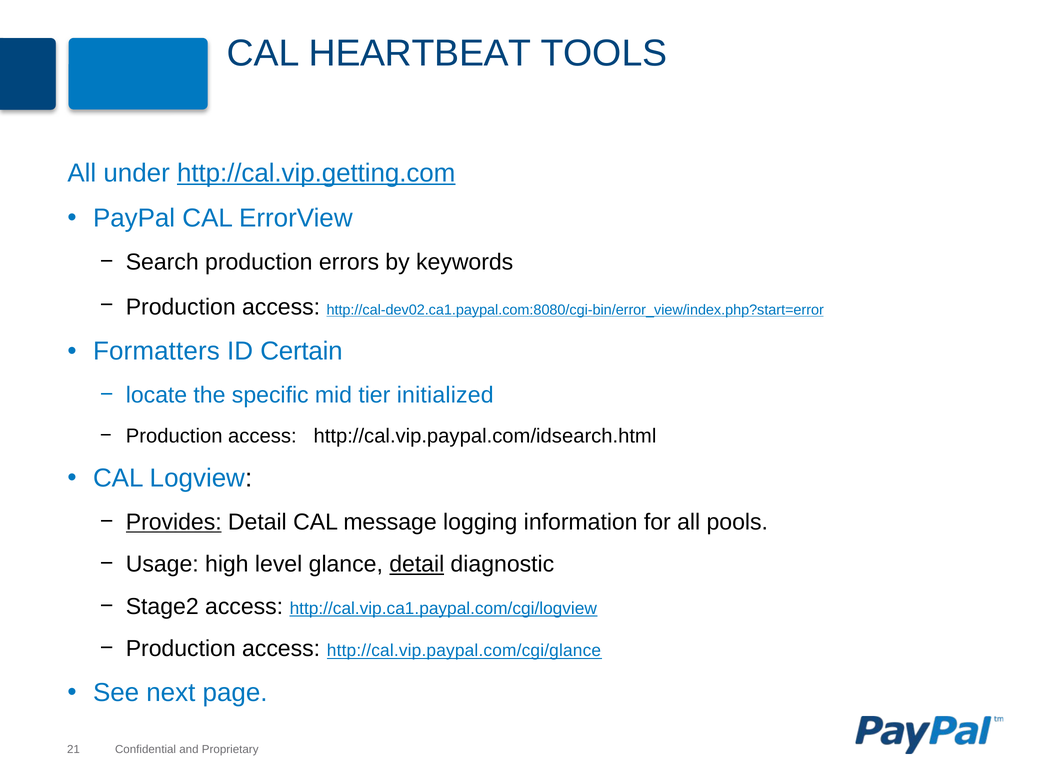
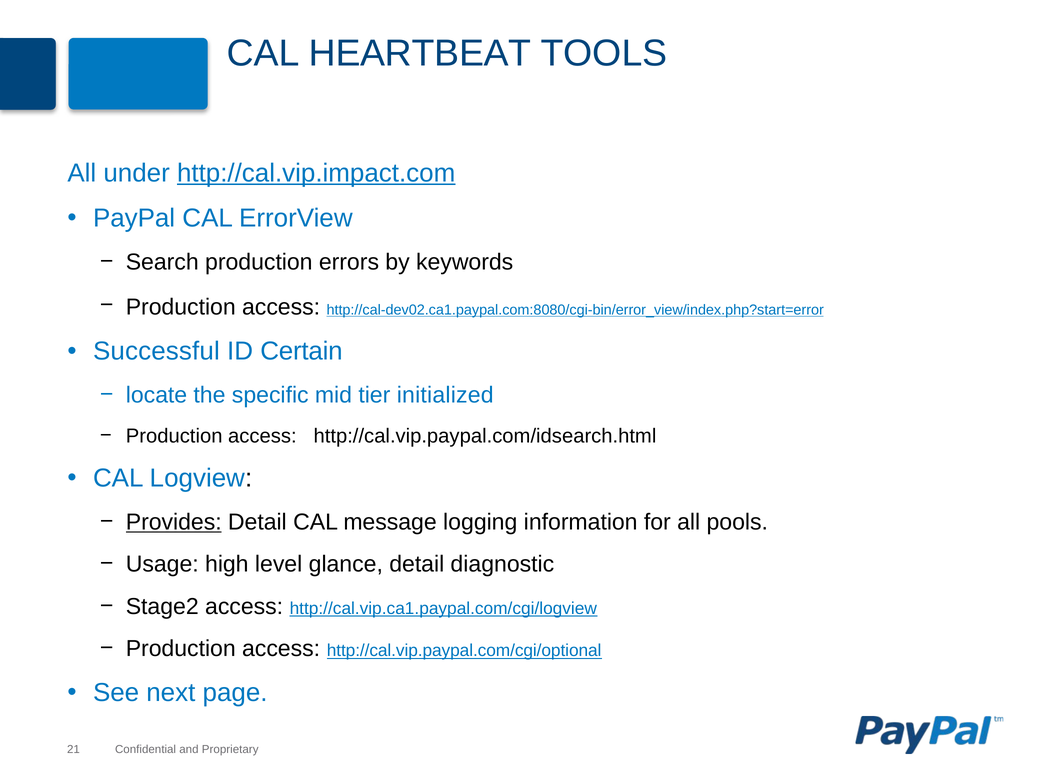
http://cal.vip.getting.com: http://cal.vip.getting.com -> http://cal.vip.impact.com (316, 173)
Formatters: Formatters -> Successful (156, 351)
detail underline: present -> none (417, 564)
http://cal.vip.paypal.com/cgi/glance: http://cal.vip.paypal.com/cgi/glance -> http://cal.vip.paypal.com/cgi/optional (464, 650)
